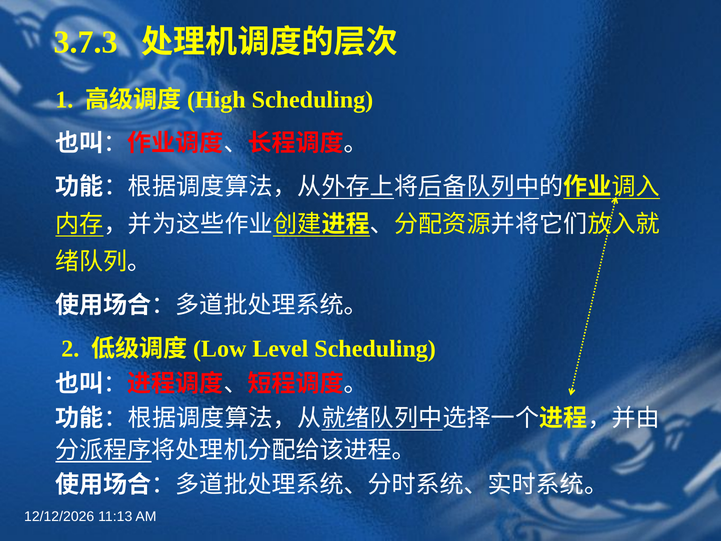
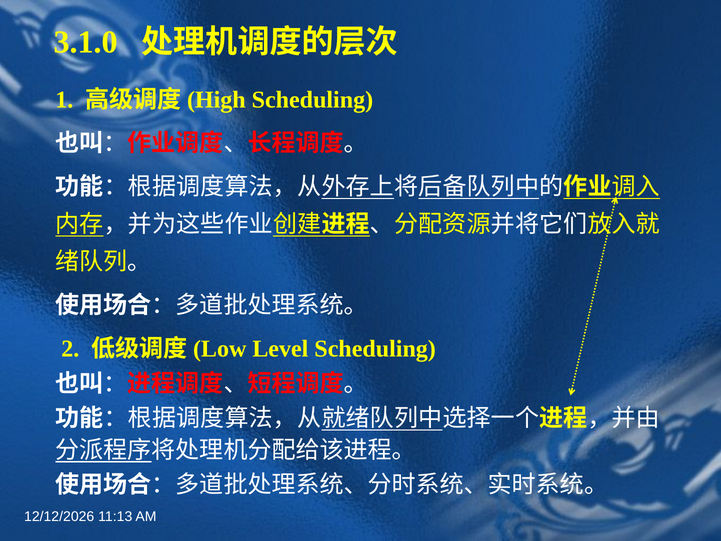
3.7.3: 3.7.3 -> 3.1.0 (86, 42)
